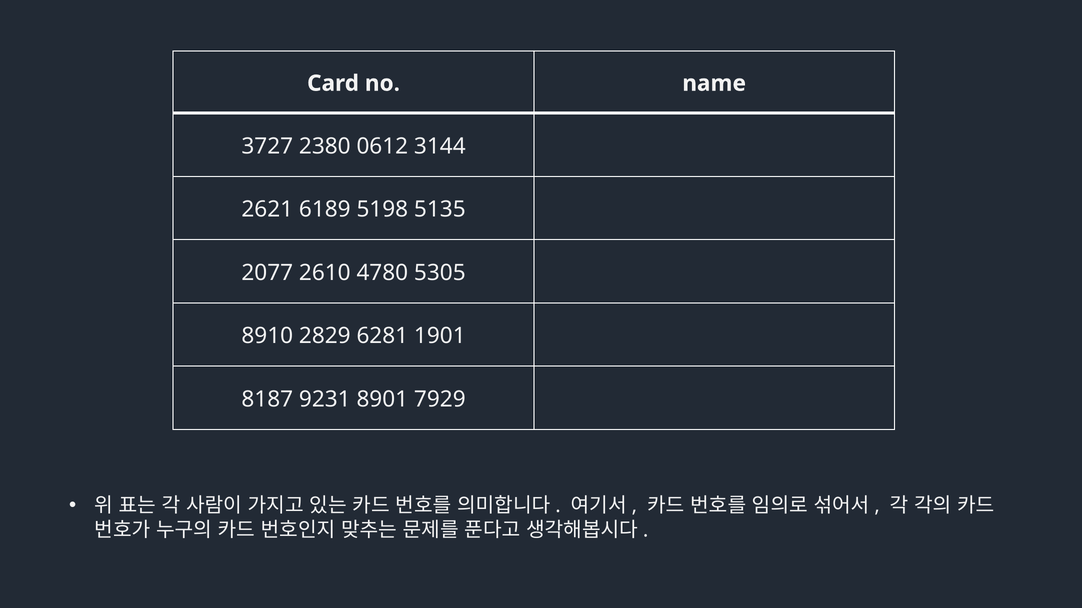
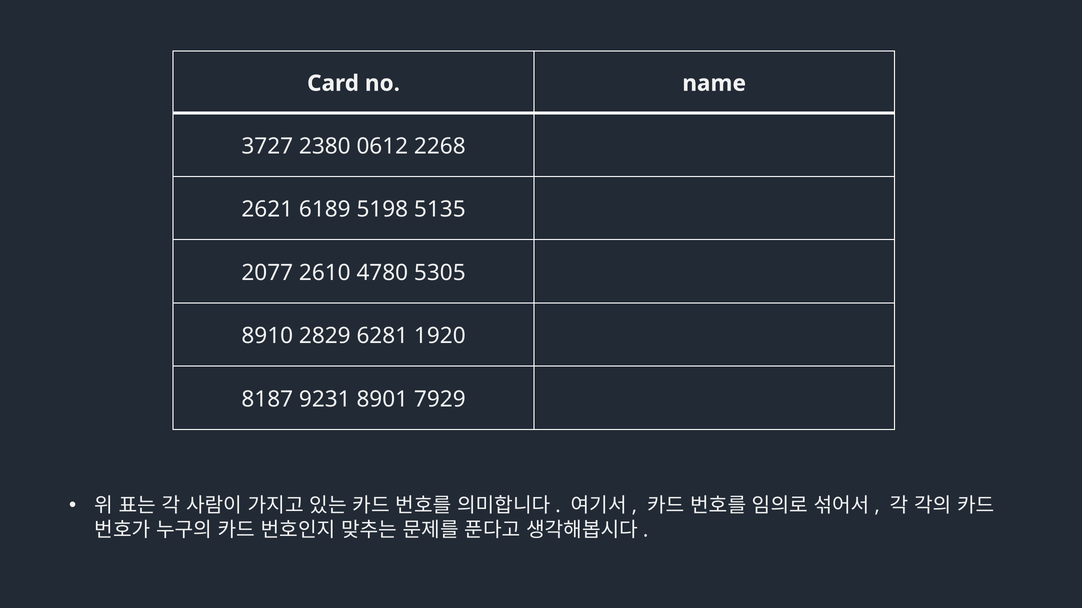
3144: 3144 -> 2268 (440, 146)
1901: 1901 -> 1920 (440, 336)
